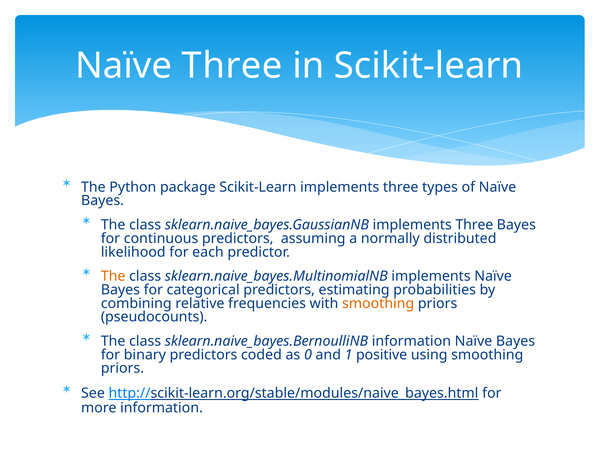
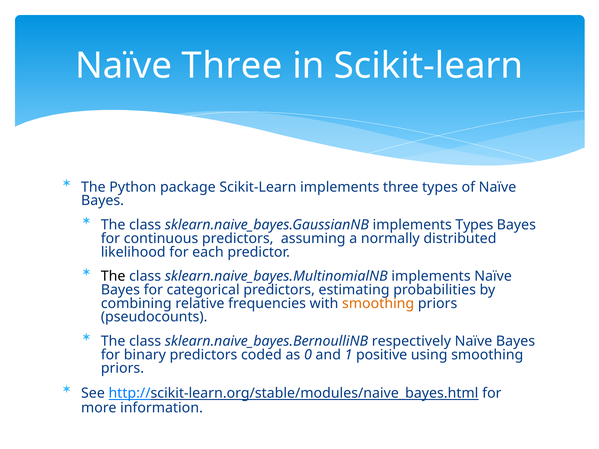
sklearn.naive_bayes.GaussianNB implements Three: Three -> Types (474, 225)
The colour: orange -> black (113, 276)
sklearn.naive_bayes.BernoulliNB information: information -> respectively (411, 341)
